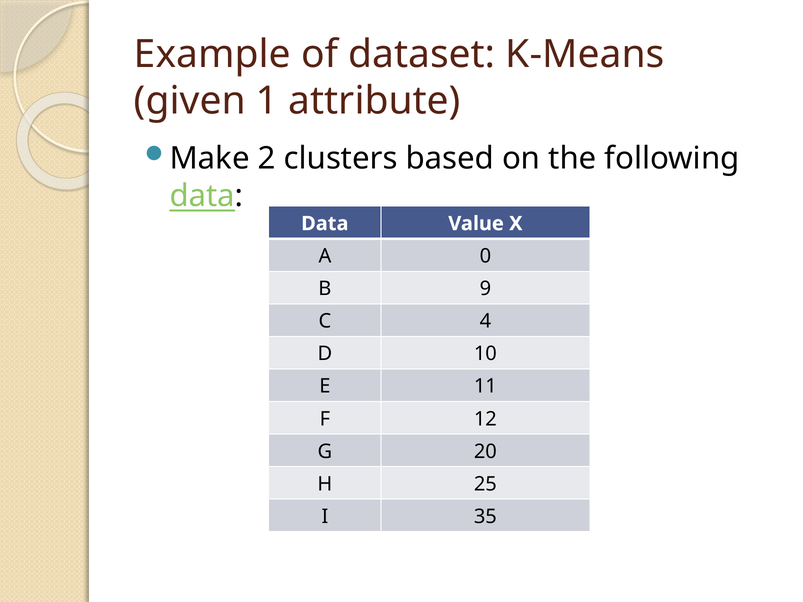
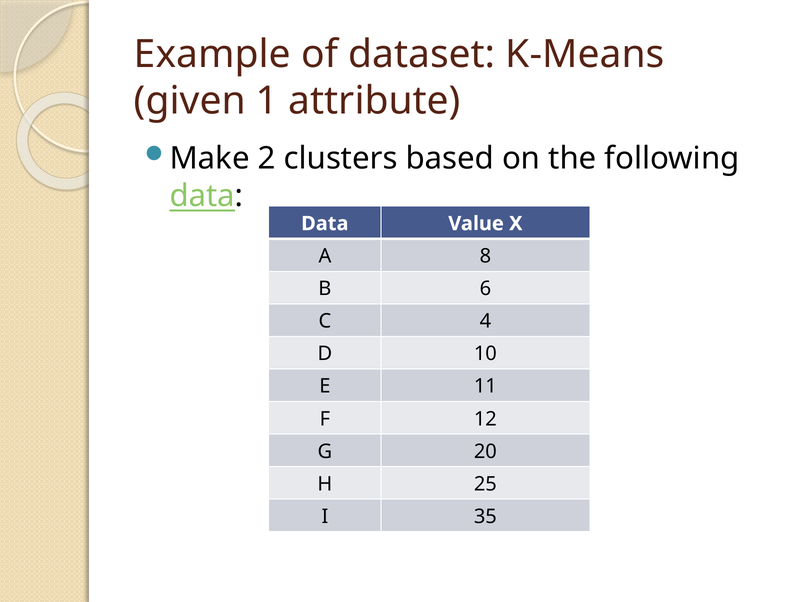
0: 0 -> 8 (485, 256)
9: 9 -> 6 (485, 289)
